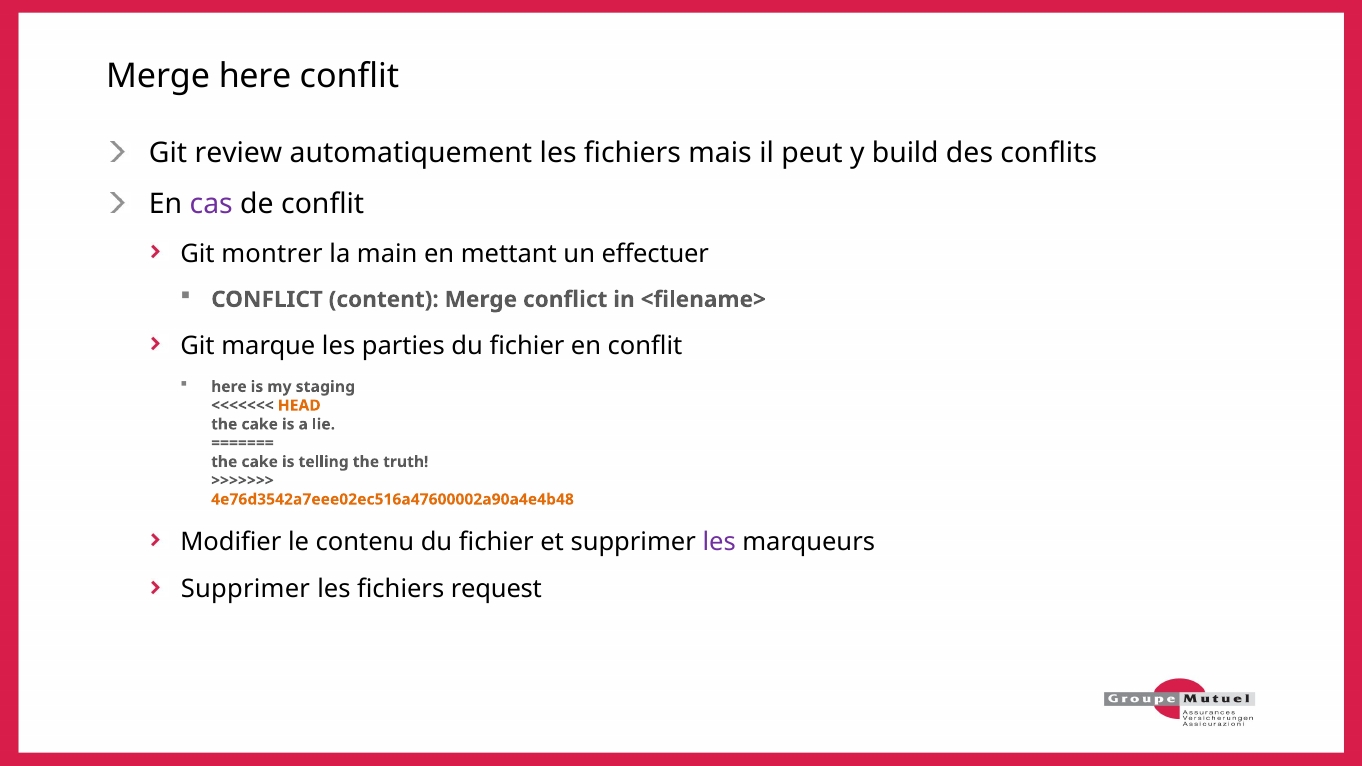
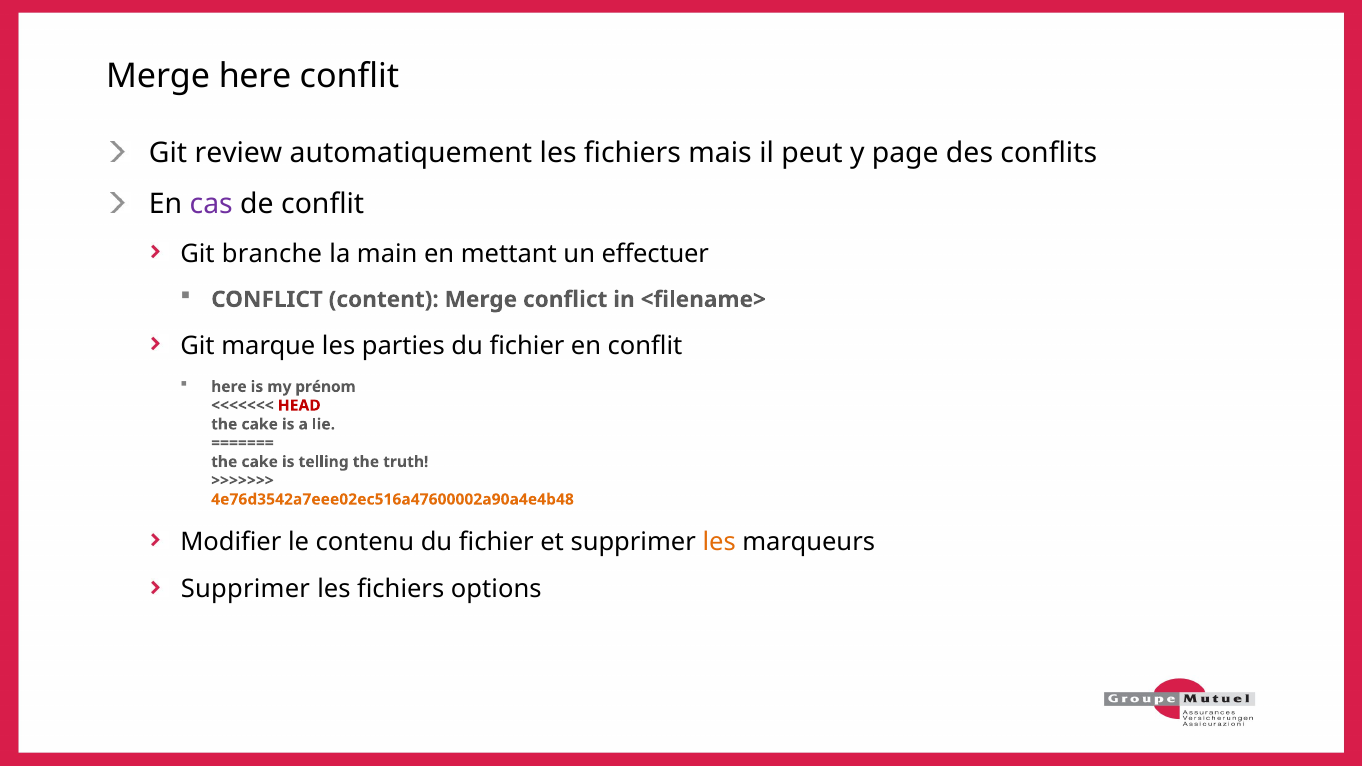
build: build -> page (905, 153)
montrer: montrer -> branche (272, 254)
staging: staging -> prénom (326, 387)
HEAD colour: orange -> red (299, 406)
les colour: purple -> orange (719, 542)
request: request -> options (496, 590)
